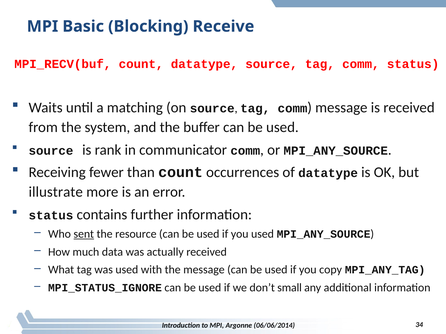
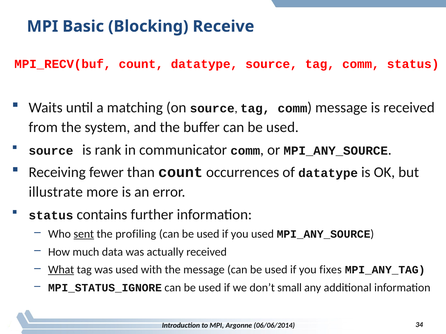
resource: resource -> profiling (136, 234)
What underline: none -> present (61, 270)
copy: copy -> fixes (331, 270)
